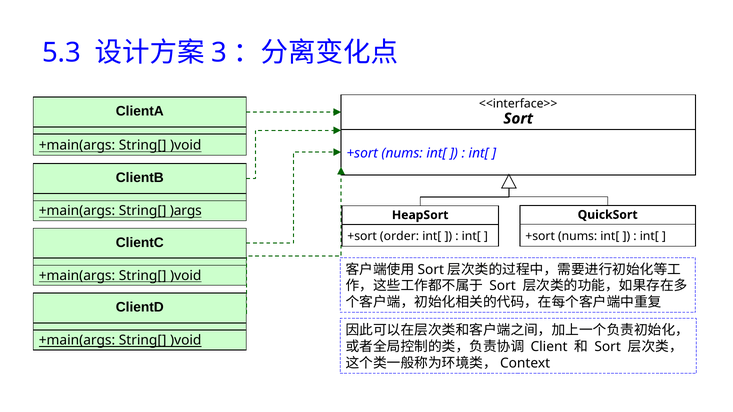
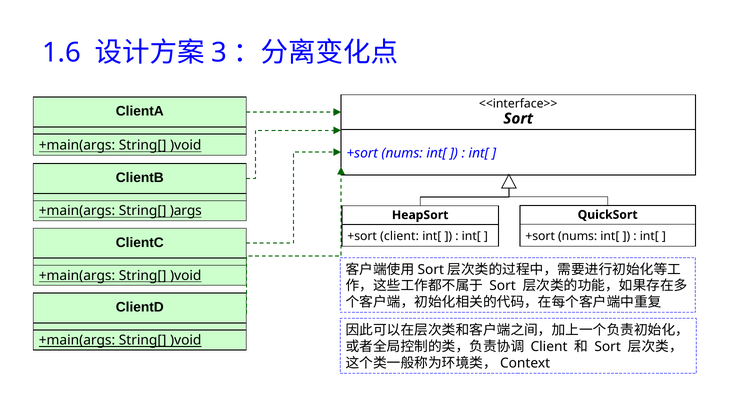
5.3: 5.3 -> 1.6 (62, 53)
+sort order: order -> client (400, 236)
